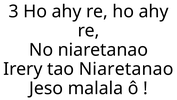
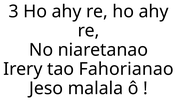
tao Niaretanao: Niaretanao -> Fahorianao (126, 69)
